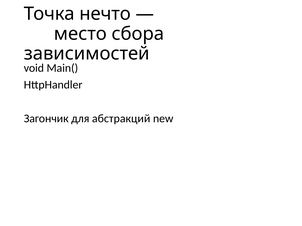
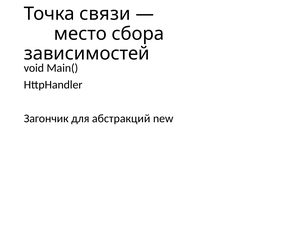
нечто: нечто -> связи (105, 14)
